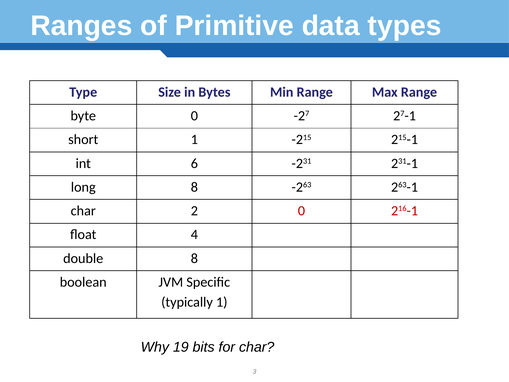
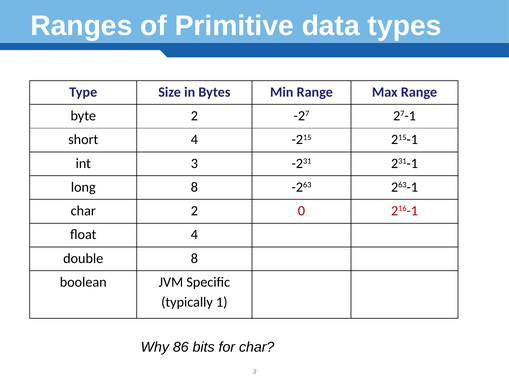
byte 0: 0 -> 2 (194, 116)
short 1: 1 -> 4 (194, 139)
int 6: 6 -> 3 (194, 163)
19: 19 -> 86 (181, 347)
